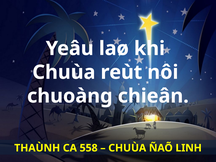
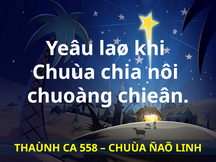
reùt: reùt -> chia (121, 72)
